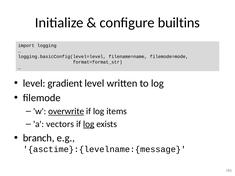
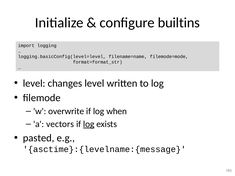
gradient: gradient -> changes (65, 83)
overwrite underline: present -> none (66, 111)
items: items -> when (117, 111)
branch: branch -> pasted (39, 138)
